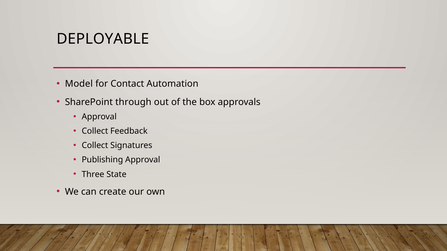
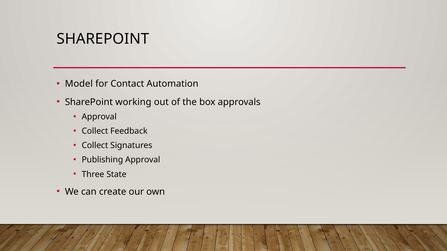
DEPLOYABLE: DEPLOYABLE -> SHAREPOINT (103, 39)
through: through -> working (133, 102)
